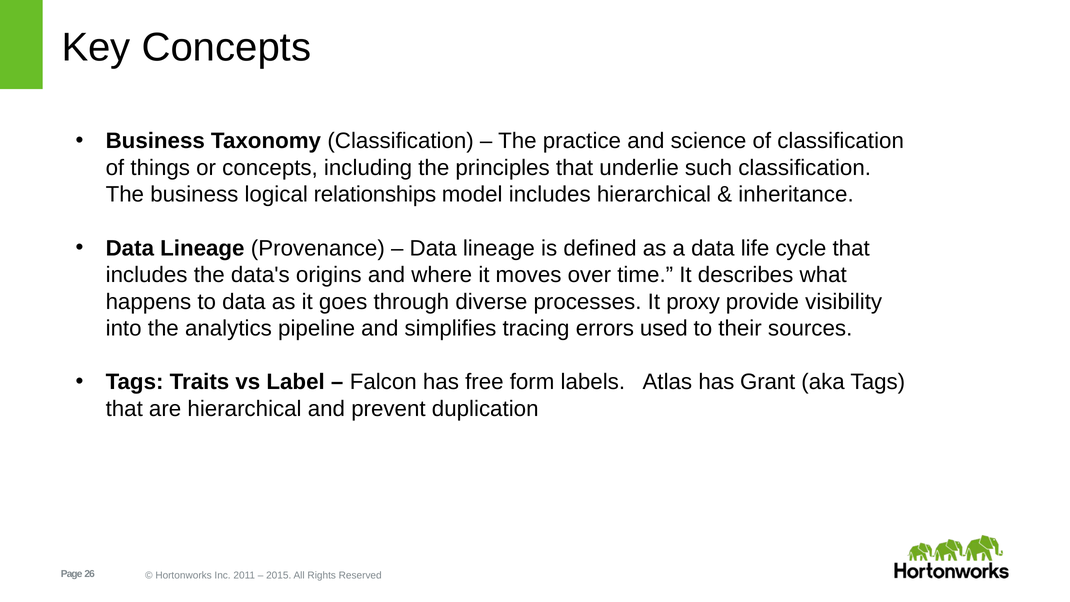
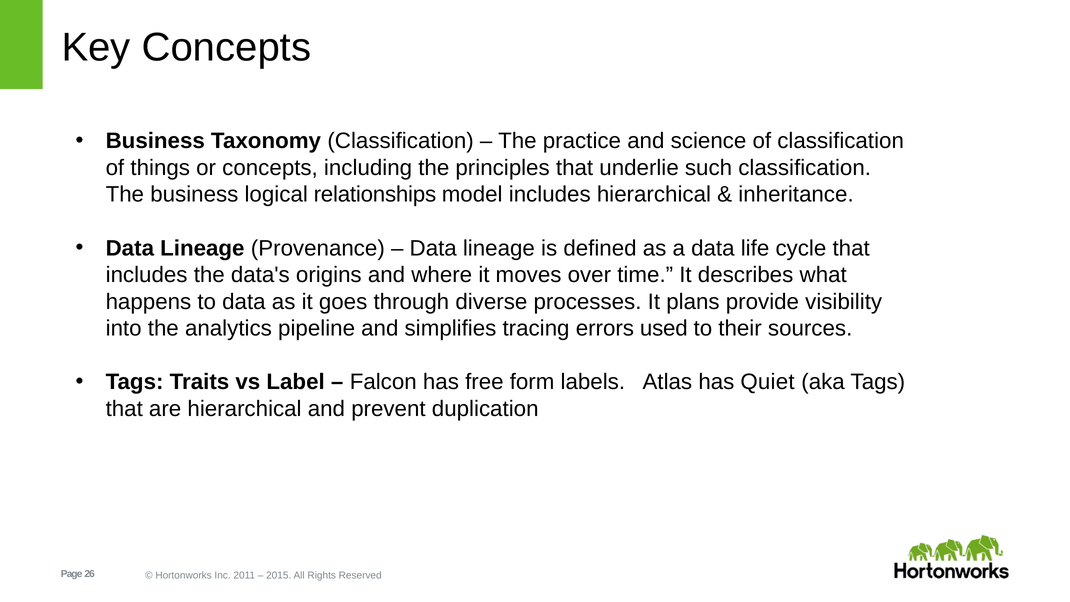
proxy: proxy -> plans (693, 302)
Grant: Grant -> Quiet (767, 382)
